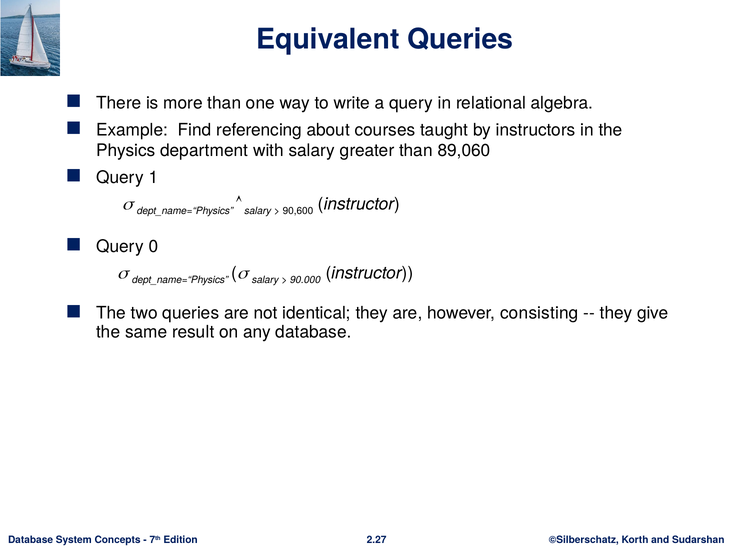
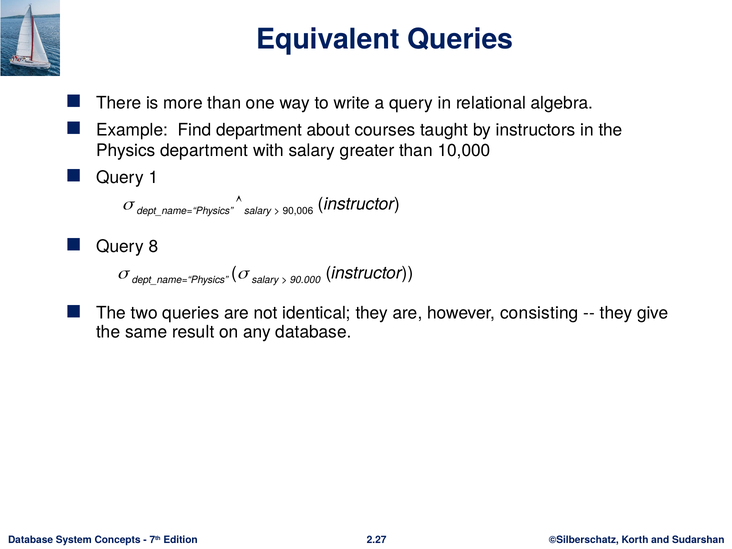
Find referencing: referencing -> department (259, 130)
89,060: 89,060 -> 10,000 (464, 151)
90,600: 90,600 -> 90,006 (298, 211)
0: 0 -> 8 (153, 246)
